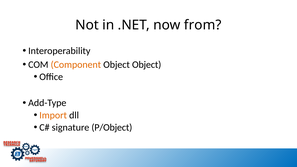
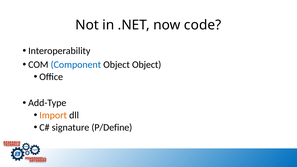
from: from -> code (203, 25)
Component colour: orange -> blue (76, 65)
P/Object: P/Object -> P/Define (112, 127)
